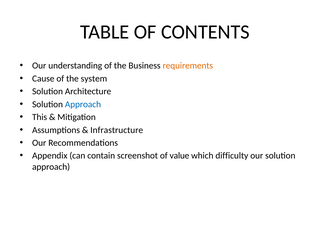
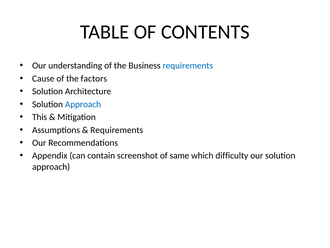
requirements colour: orange -> blue (188, 66)
system: system -> factors (94, 78)
Infrastructure: Infrastructure -> Requirements (117, 130)
value: value -> same (179, 155)
